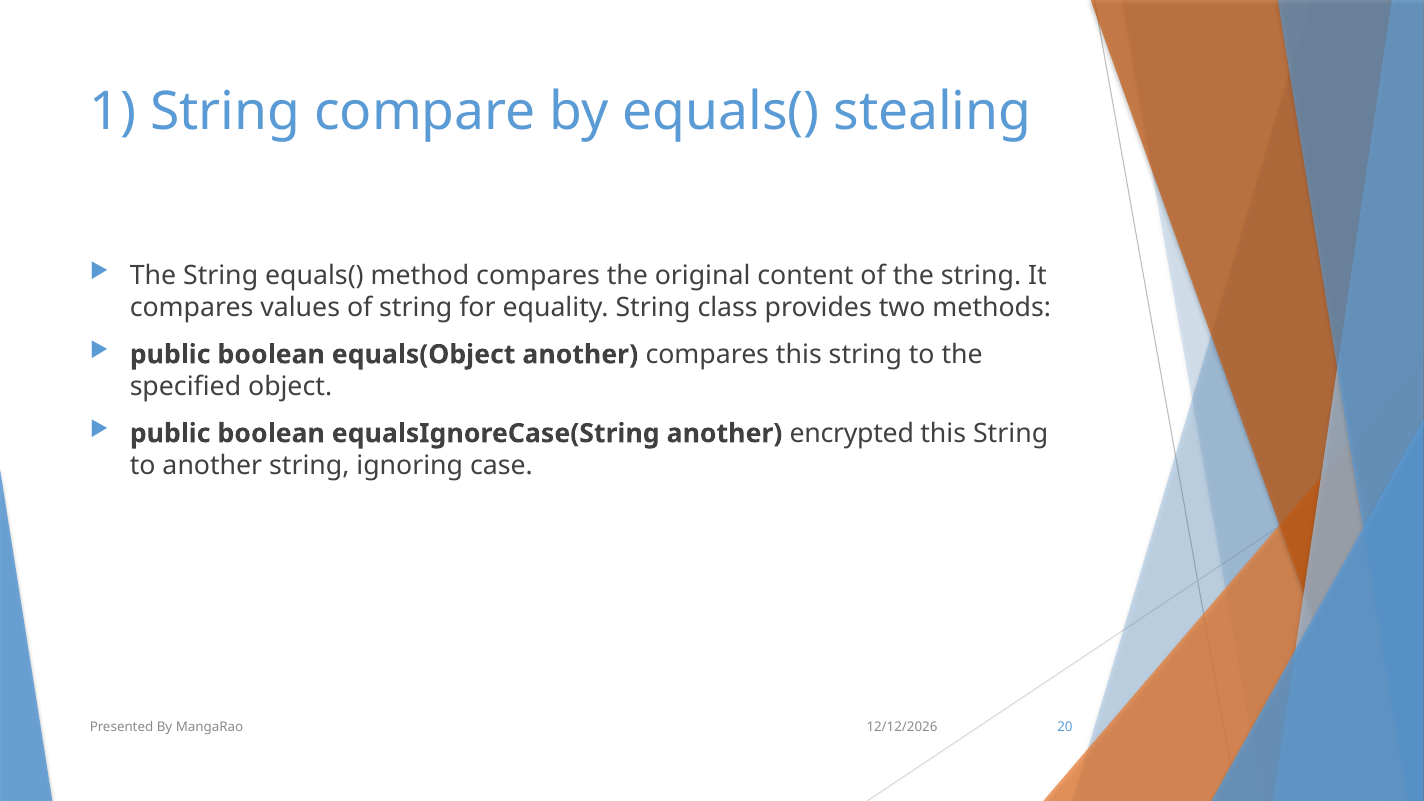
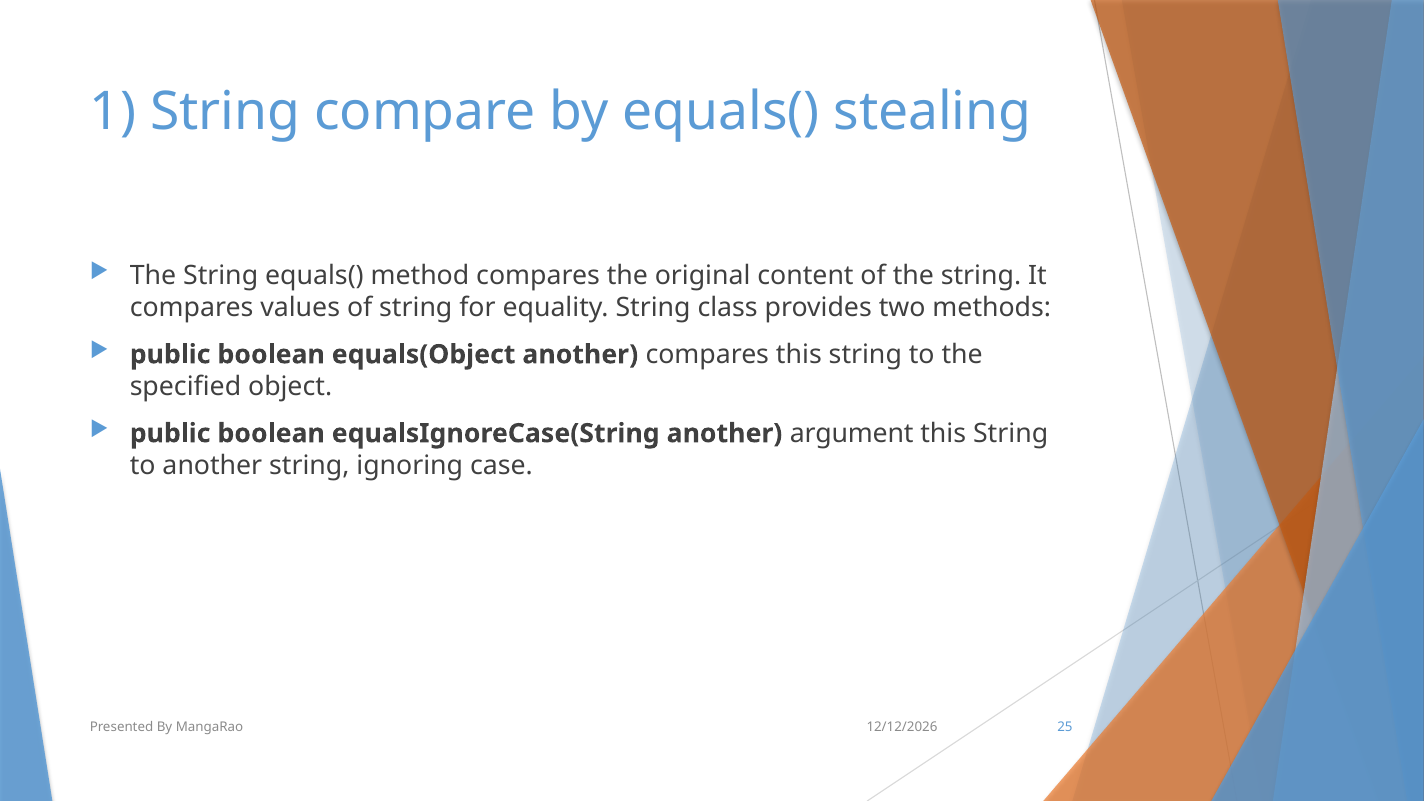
encrypted: encrypted -> argument (852, 433)
20: 20 -> 25 (1065, 727)
